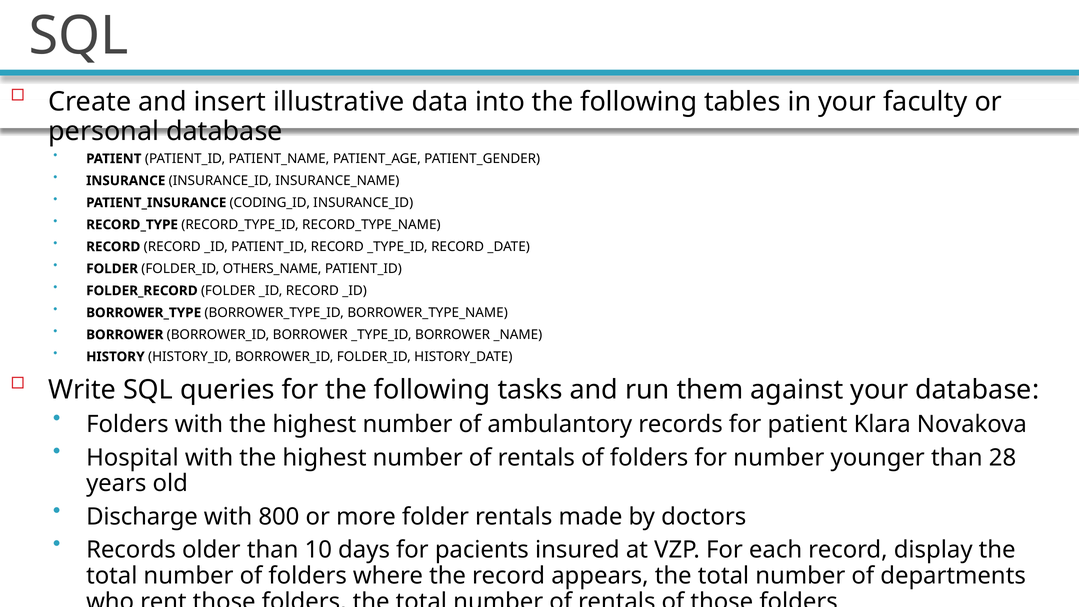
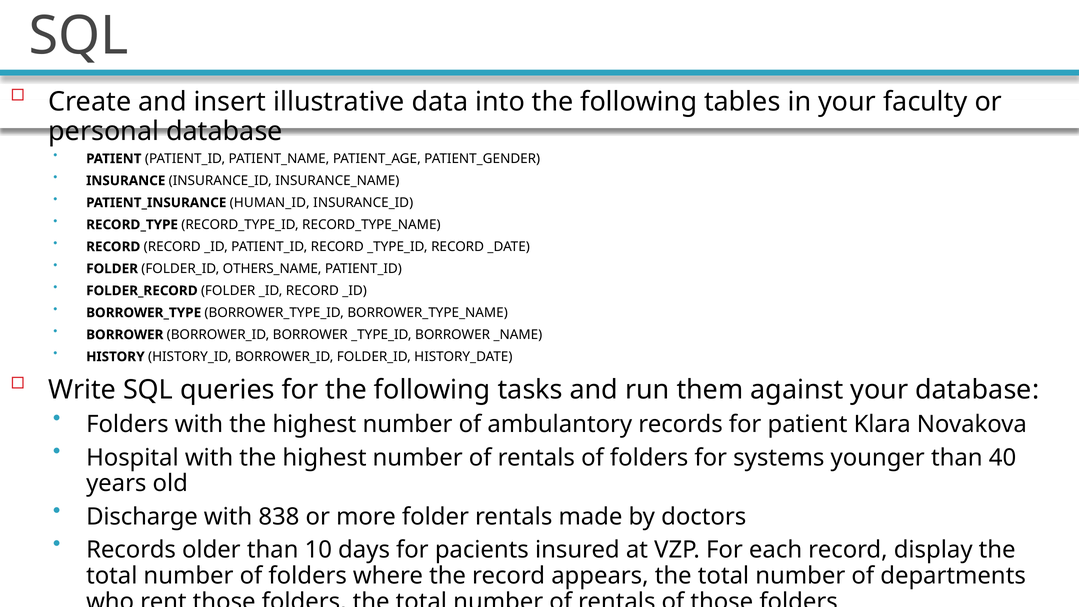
CODING_ID: CODING_ID -> HUMAN_ID (270, 203)
for number: number -> systems (779, 458)
28: 28 -> 40 (1003, 458)
800: 800 -> 838 (279, 517)
